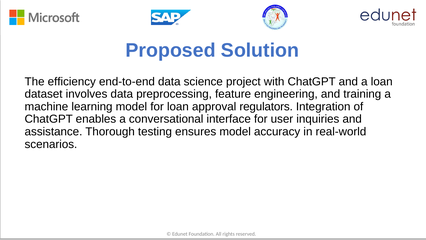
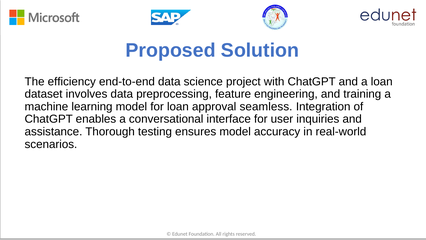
regulators: regulators -> seamless (266, 106)
